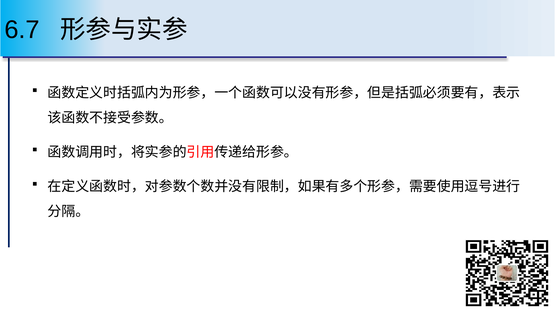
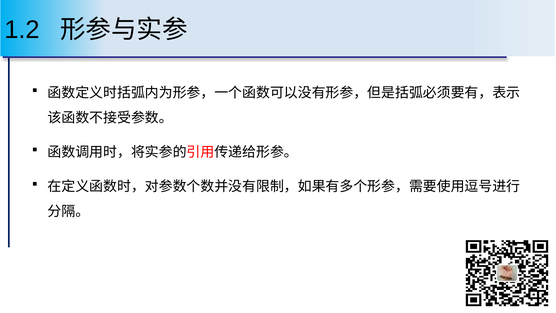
6.7: 6.7 -> 1.2 (22, 30)
